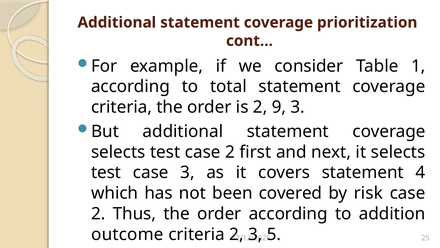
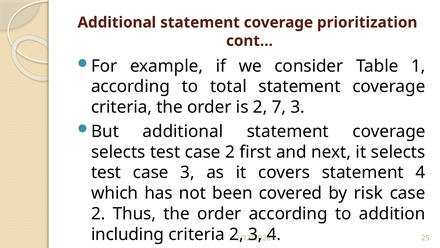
9: 9 -> 7 (279, 107)
outcome: outcome -> including (128, 234)
5: 5 -> 4 (274, 234)
